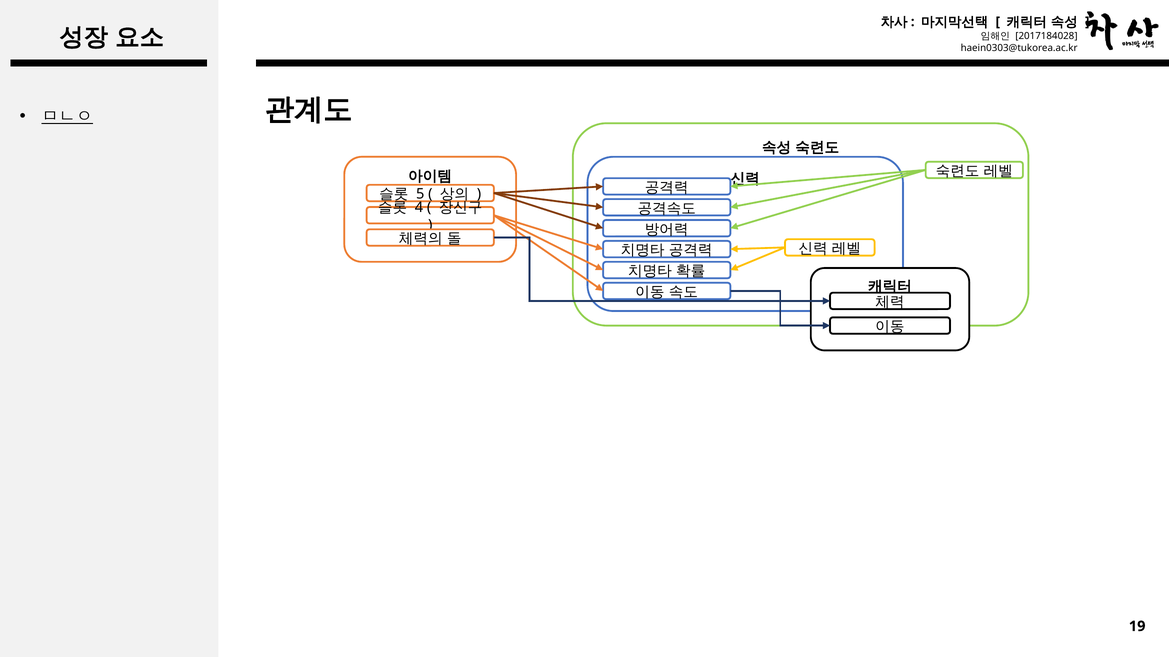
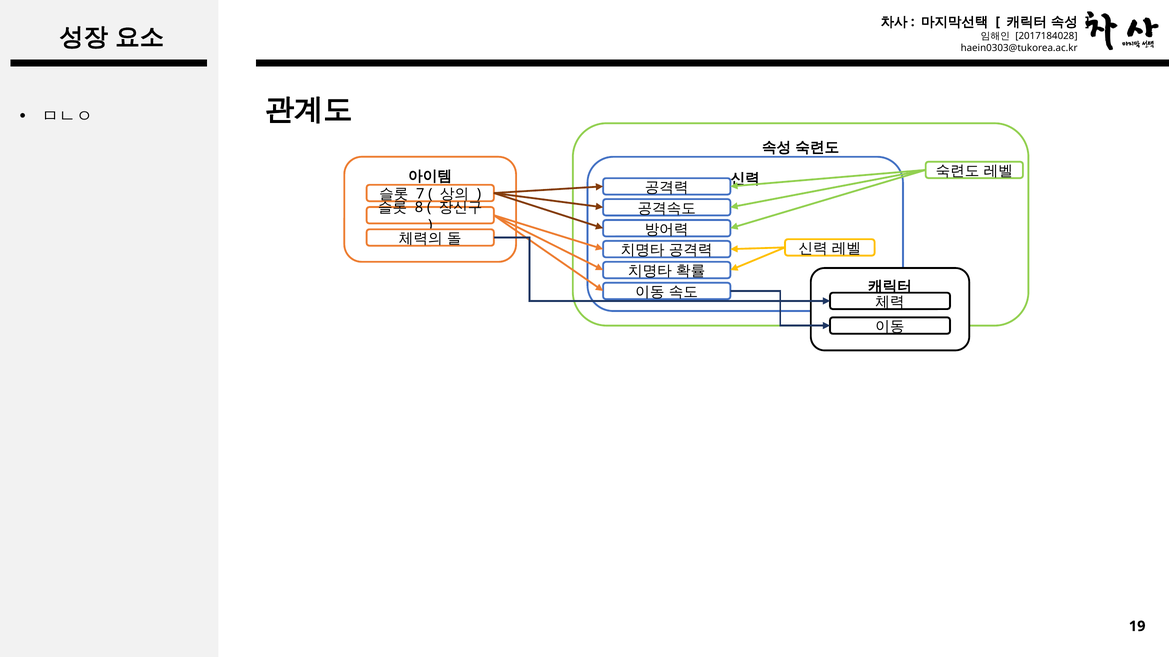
ㅁㄴㅇ underline: present -> none (67, 116)
5: 5 -> 7 (420, 194)
4: 4 -> 8 (419, 208)
